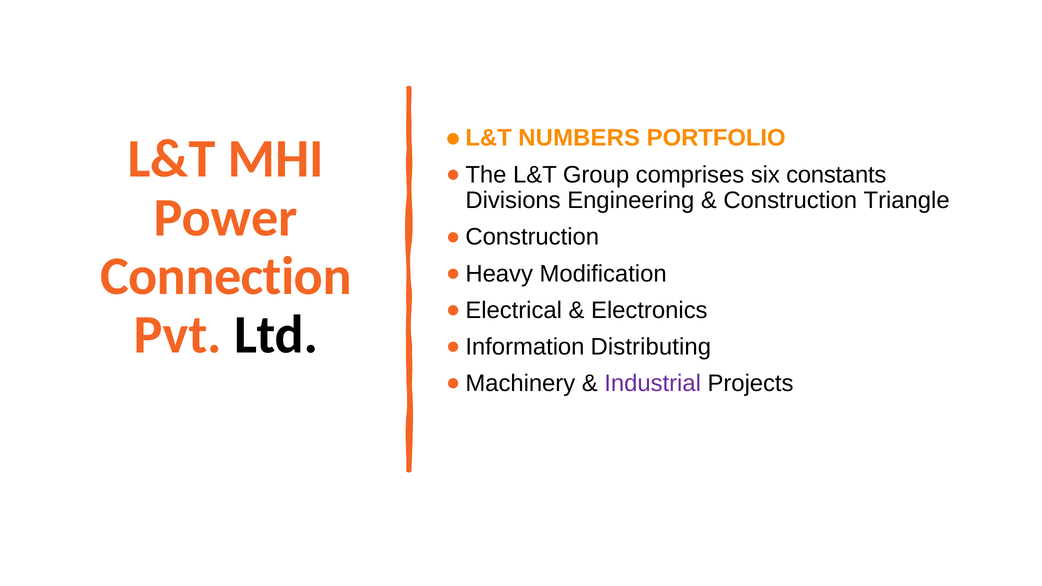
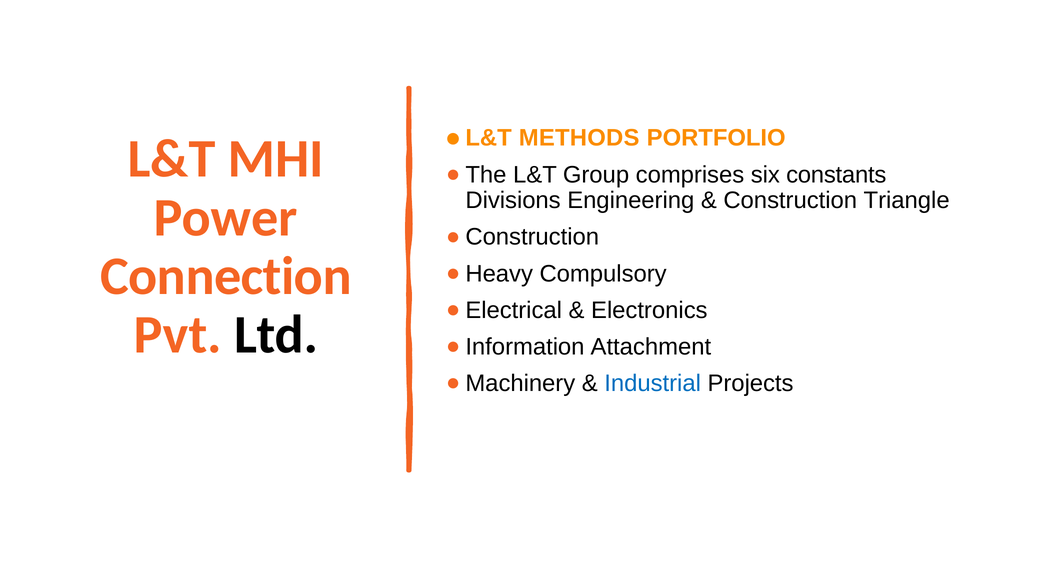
NUMBERS: NUMBERS -> METHODS (579, 138)
Modification: Modification -> Compulsory (603, 274)
Distributing: Distributing -> Attachment (651, 347)
Industrial colour: purple -> blue (653, 384)
